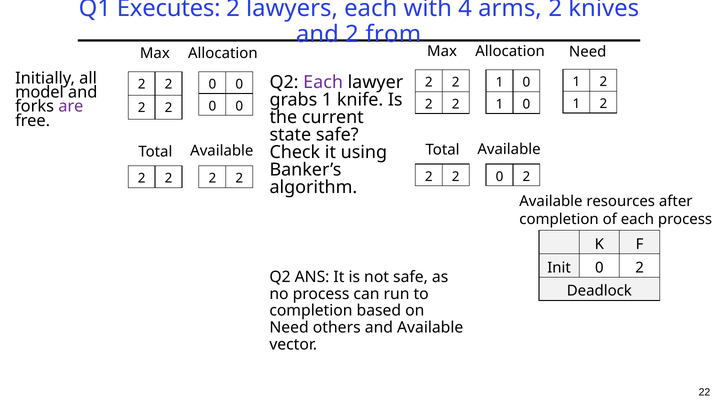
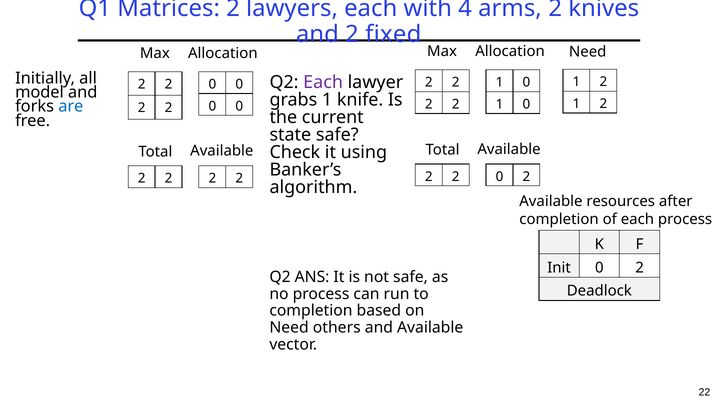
Executes: Executes -> Matrices (169, 9)
from: from -> fixed (393, 34)
are colour: purple -> blue (71, 107)
